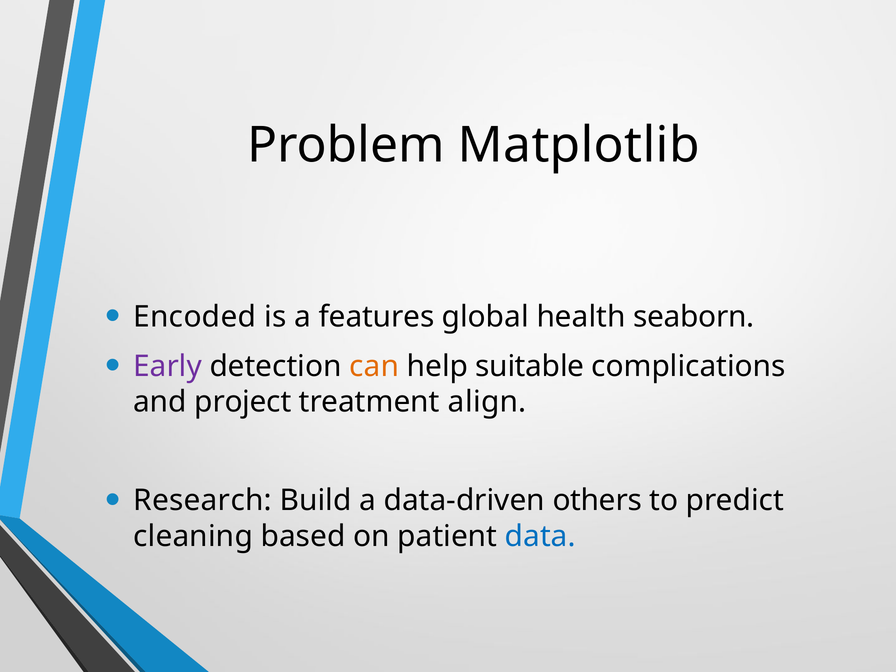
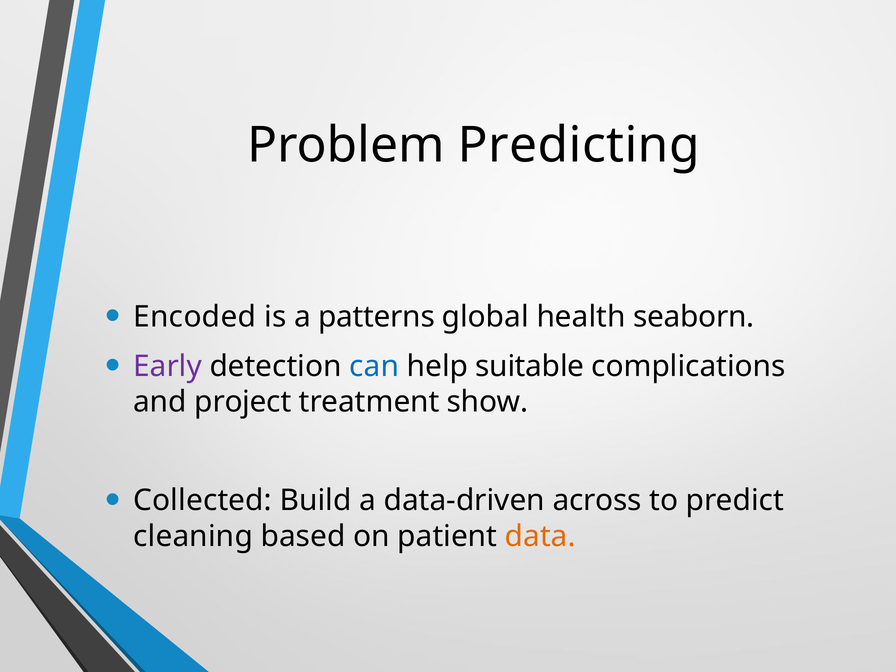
Matplotlib: Matplotlib -> Predicting (579, 145)
features: features -> patterns (377, 317)
can colour: orange -> blue (374, 366)
align: align -> show (488, 402)
Research: Research -> Collected (203, 501)
others: others -> across (597, 501)
data colour: blue -> orange (540, 536)
